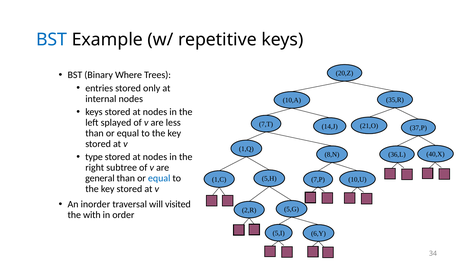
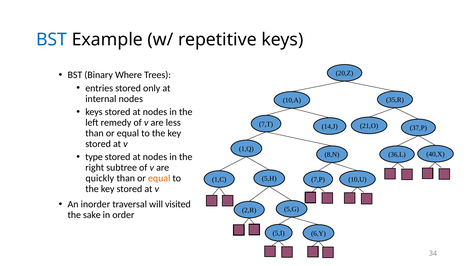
splayed: splayed -> remedy (116, 123)
general: general -> quickly (100, 178)
equal colour: blue -> orange (159, 178)
with: with -> sake (92, 215)
